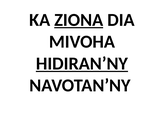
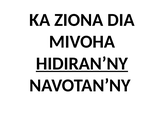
ZIONA underline: present -> none (79, 20)
